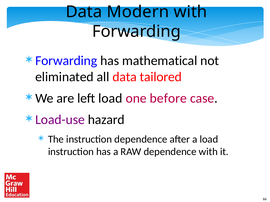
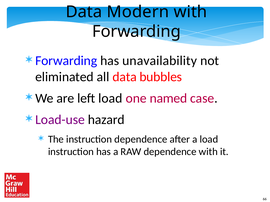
mathematical: mathematical -> unavailability (160, 61)
tailored: tailored -> bubbles (161, 77)
before: before -> named (168, 98)
